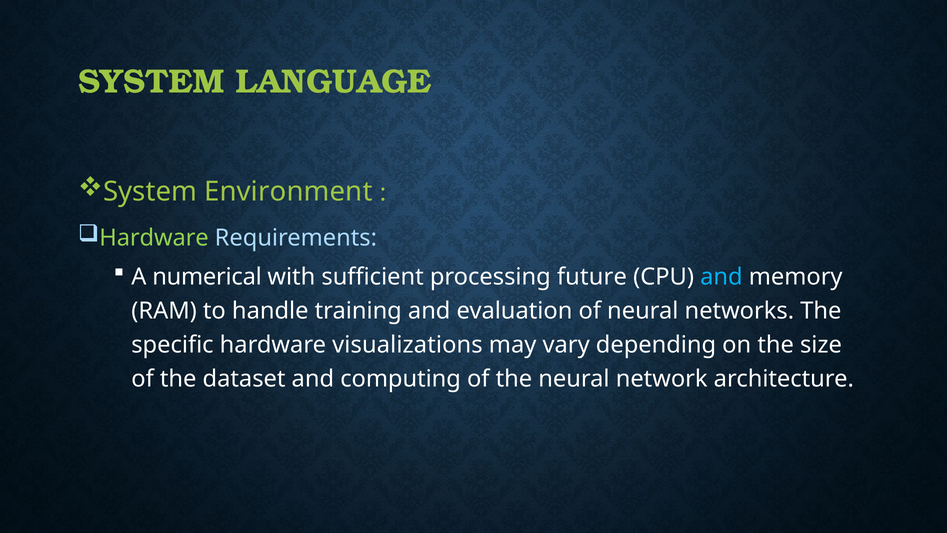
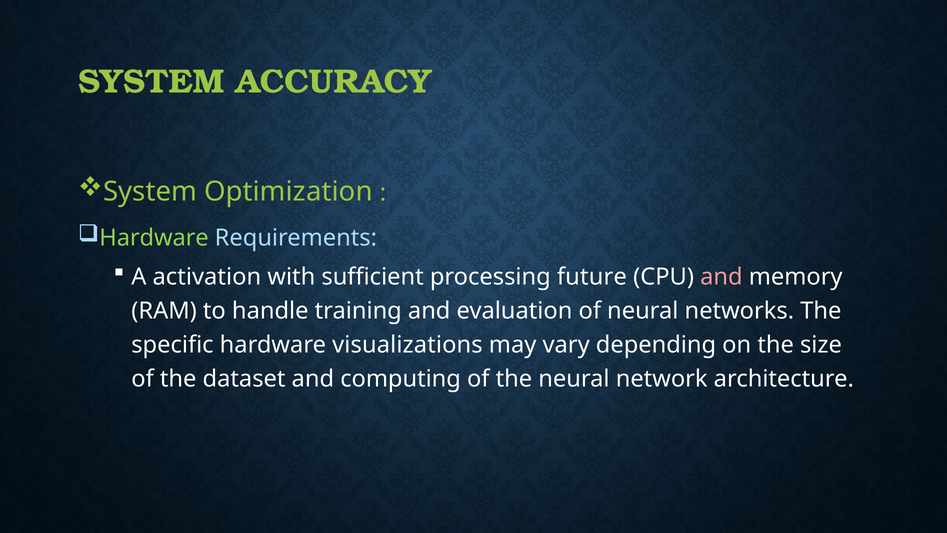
LANGUAGE: LANGUAGE -> ACCURACY (334, 82)
Environment: Environment -> Optimization (288, 192)
numerical: numerical -> activation (207, 277)
and colour: light blue -> pink (721, 277)
